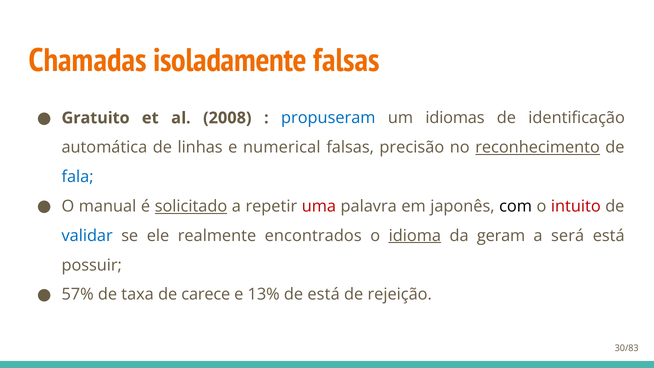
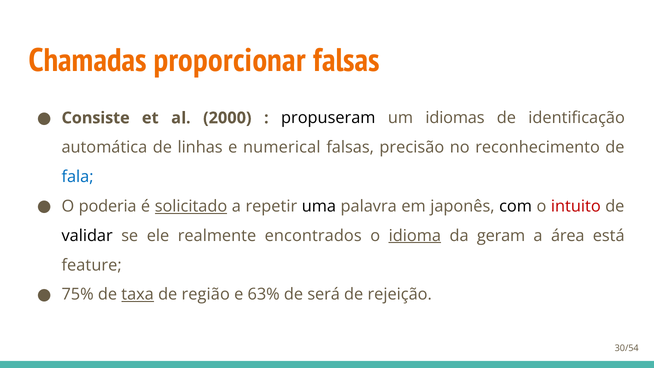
isoladamente: isoladamente -> proporcionar (230, 60)
Gratuito: Gratuito -> Consiste (96, 118)
2008: 2008 -> 2000 (227, 118)
propuseram colour: blue -> black (328, 118)
reconhecimento underline: present -> none (538, 147)
manual: manual -> poderia (108, 206)
uma colour: red -> black (319, 206)
validar colour: blue -> black (87, 236)
será: será -> área (568, 236)
possuir: possuir -> feature (92, 265)
57%: 57% -> 75% (78, 294)
taxa underline: none -> present (138, 294)
carece: carece -> região (206, 294)
13%: 13% -> 63% (264, 294)
de está: está -> será (324, 294)
30/83: 30/83 -> 30/54 (627, 348)
